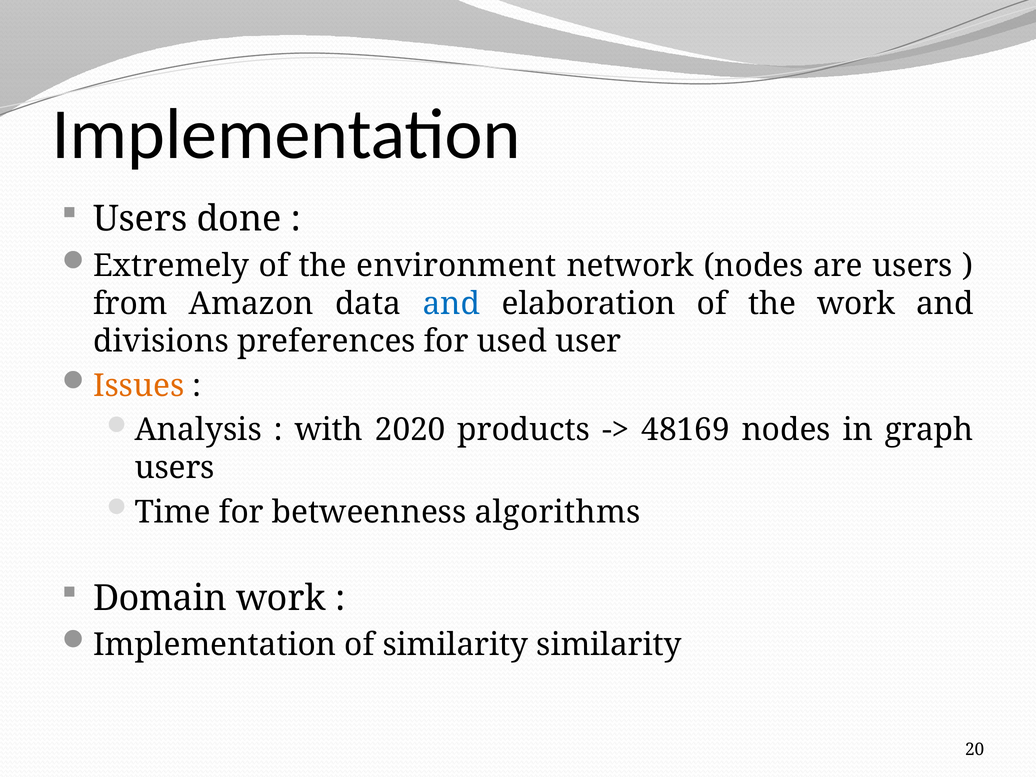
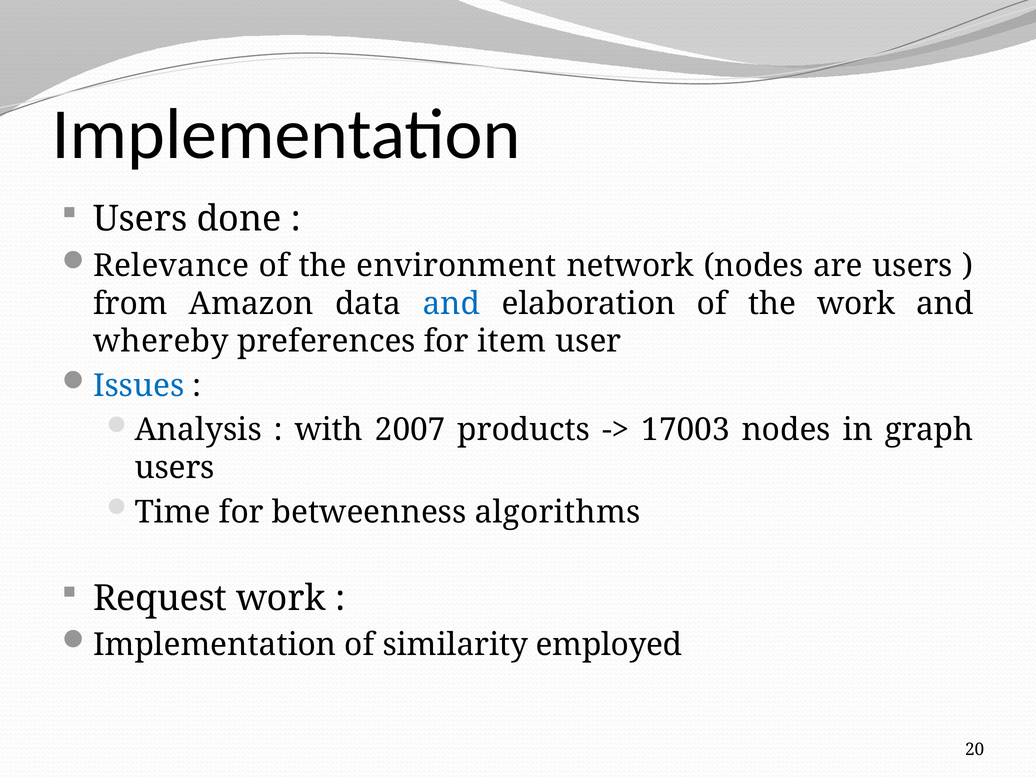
Extremely: Extremely -> Relevance (171, 266)
divisions: divisions -> whereby (161, 342)
used: used -> item (512, 342)
Issues colour: orange -> blue (139, 386)
2020: 2020 -> 2007 (410, 430)
48169: 48169 -> 17003 (686, 430)
Domain: Domain -> Request (160, 598)
similarity similarity: similarity -> employed (609, 645)
